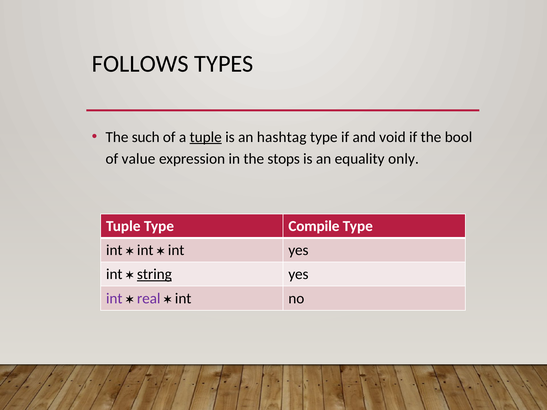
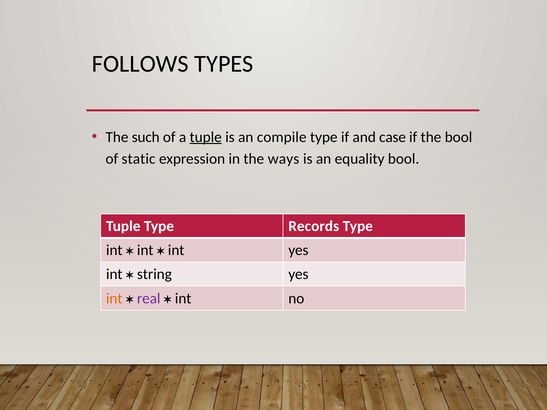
hashtag: hashtag -> compile (282, 137)
void: void -> case (393, 137)
value: value -> static (139, 159)
stops: stops -> ways (284, 159)
equality only: only -> bool (404, 159)
Compile: Compile -> Records (314, 226)
string underline: present -> none (154, 274)
int colour: purple -> orange (114, 299)
